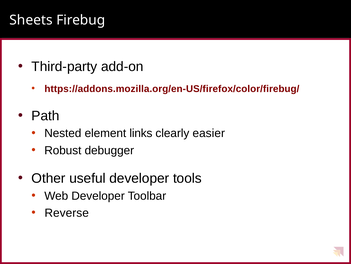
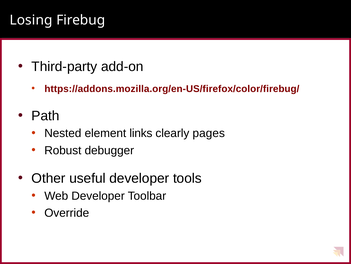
Sheets: Sheets -> Losing (31, 20)
easier: easier -> pages (209, 133)
Reverse: Reverse -> Override (67, 212)
